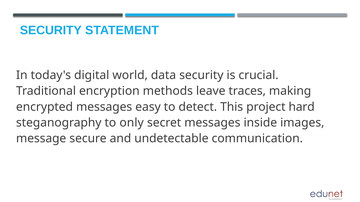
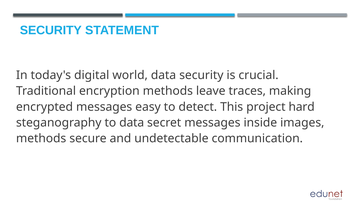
to only: only -> data (132, 123)
message: message -> methods (41, 139)
